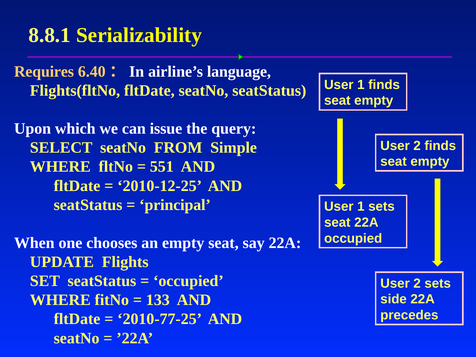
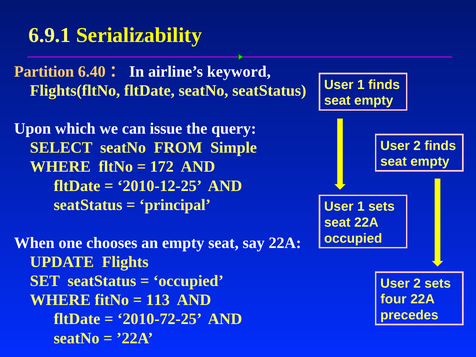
8.8.1: 8.8.1 -> 6.9.1 (50, 35)
Requires: Requires -> Partition (44, 72)
language: language -> keyword (239, 72)
551: 551 -> 172 (162, 167)
133: 133 -> 113 (158, 300)
side: side -> four (393, 299)
2010-77-25: 2010-77-25 -> 2010-72-25 (160, 319)
